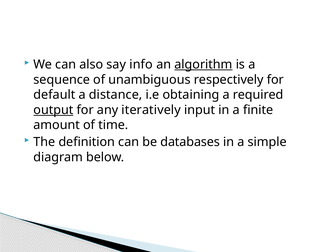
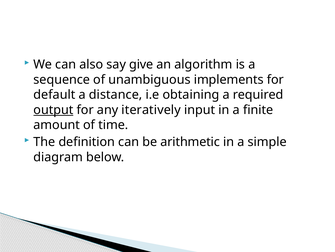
info: info -> give (141, 64)
algorithm underline: present -> none (203, 64)
respectively: respectively -> implements (229, 79)
databases: databases -> arithmetic (190, 142)
